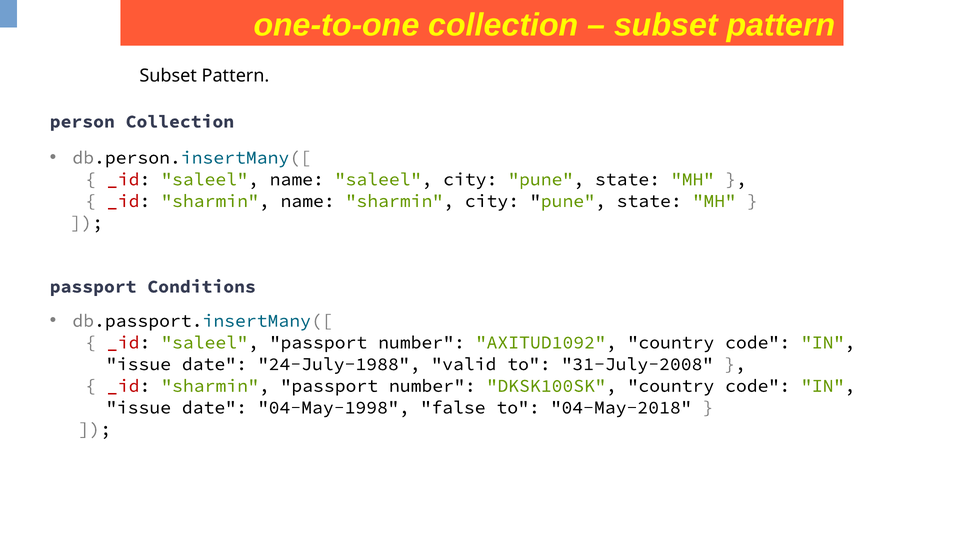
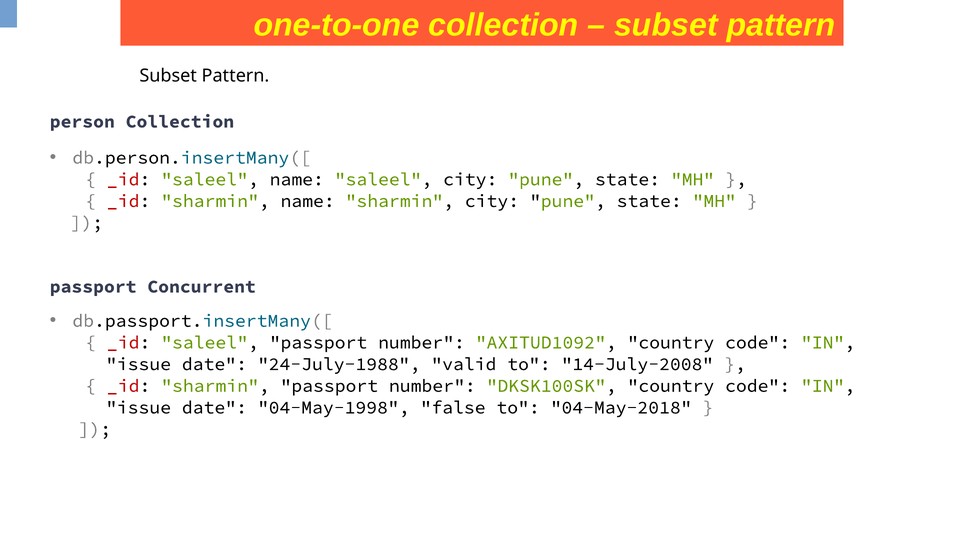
Conditions: Conditions -> Concurrent (202, 287)
31-July-2008: 31-July-2008 -> 14-July-2008 (637, 364)
